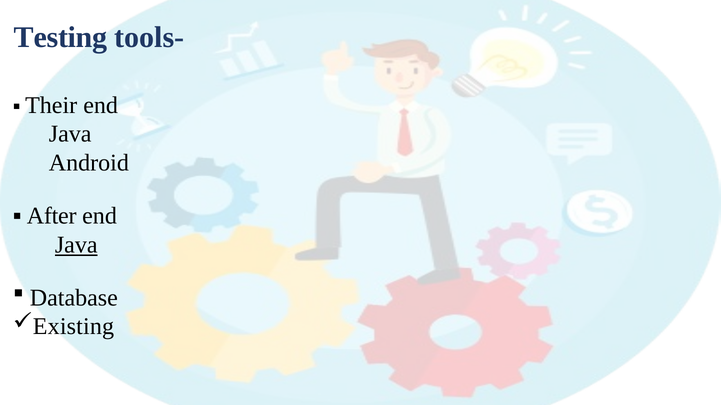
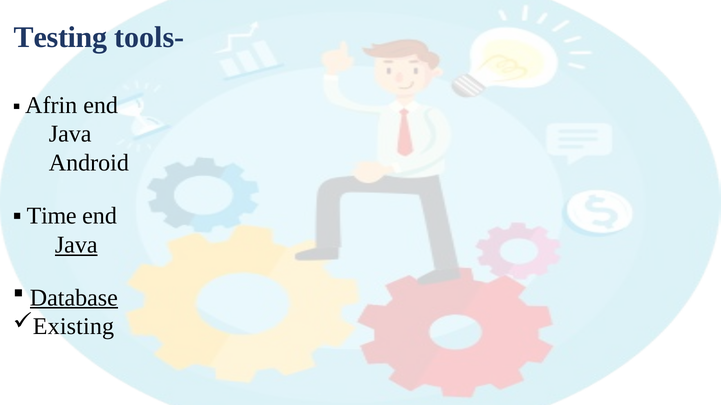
Their: Their -> Afrin (51, 105)
After: After -> Time (52, 216)
Database underline: none -> present (74, 298)
